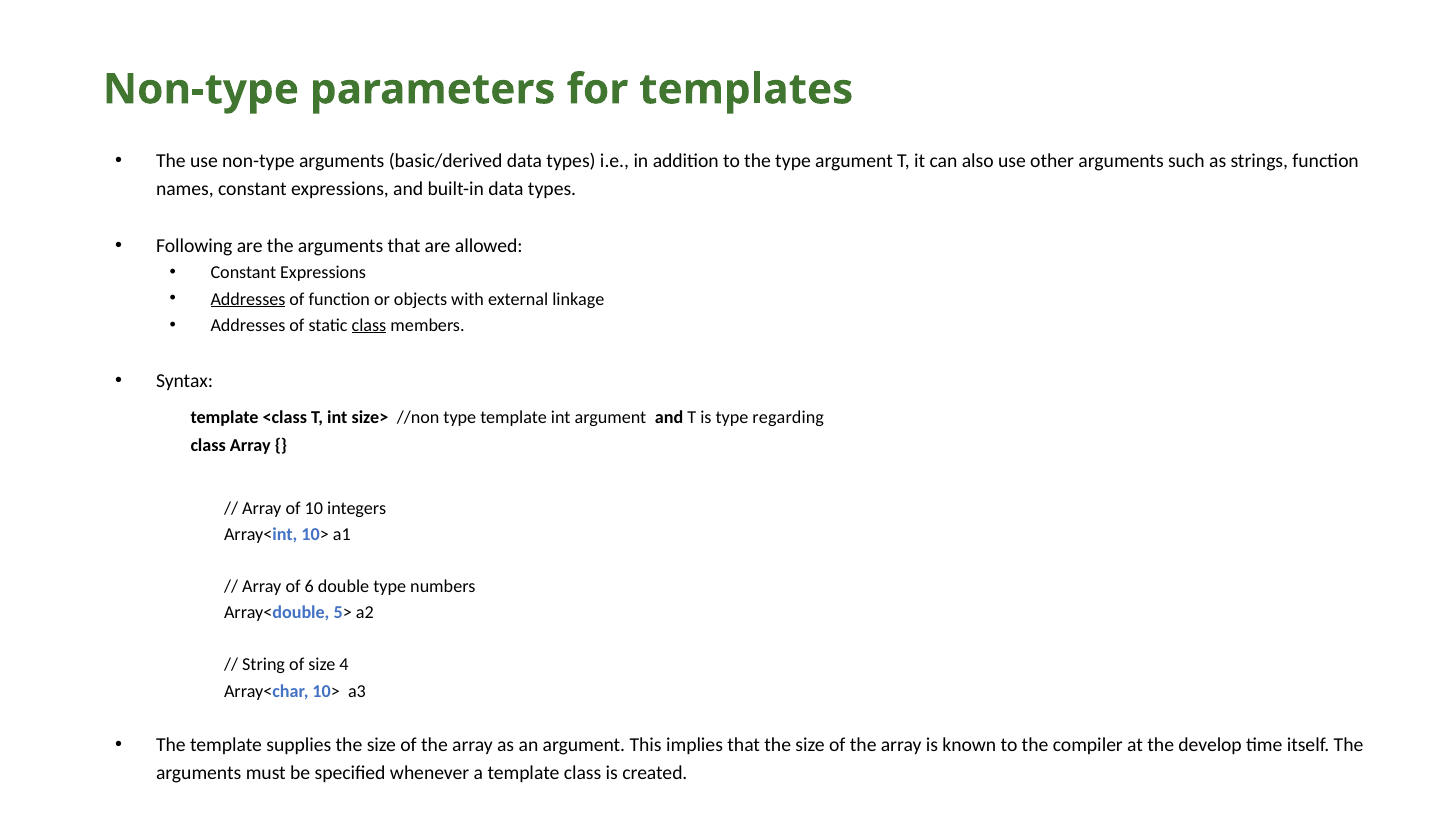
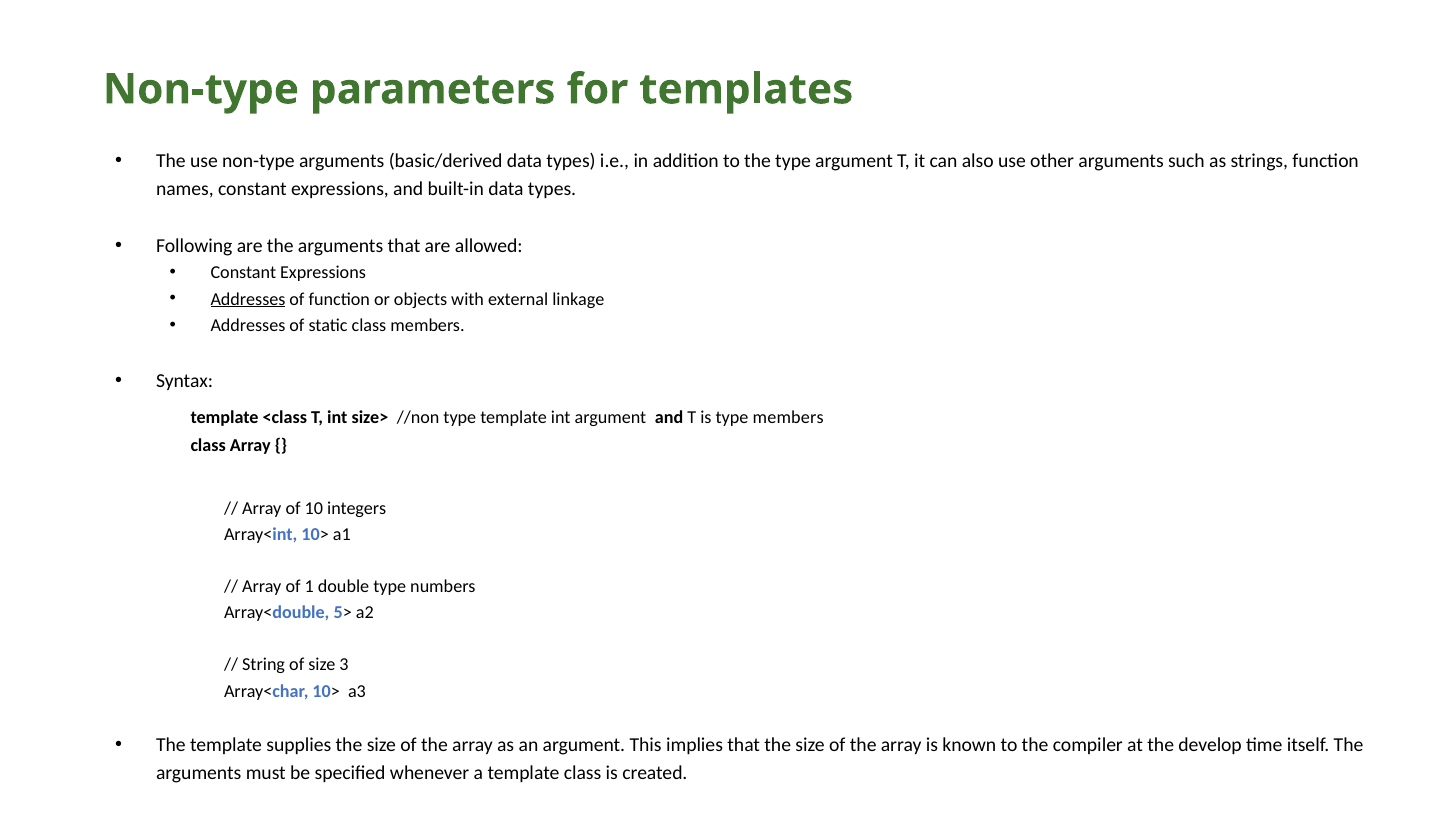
class underline: present -> none (369, 325)
type regarding: regarding -> members (788, 417)
6: 6 -> 1 (309, 586)
4: 4 -> 3 (344, 665)
